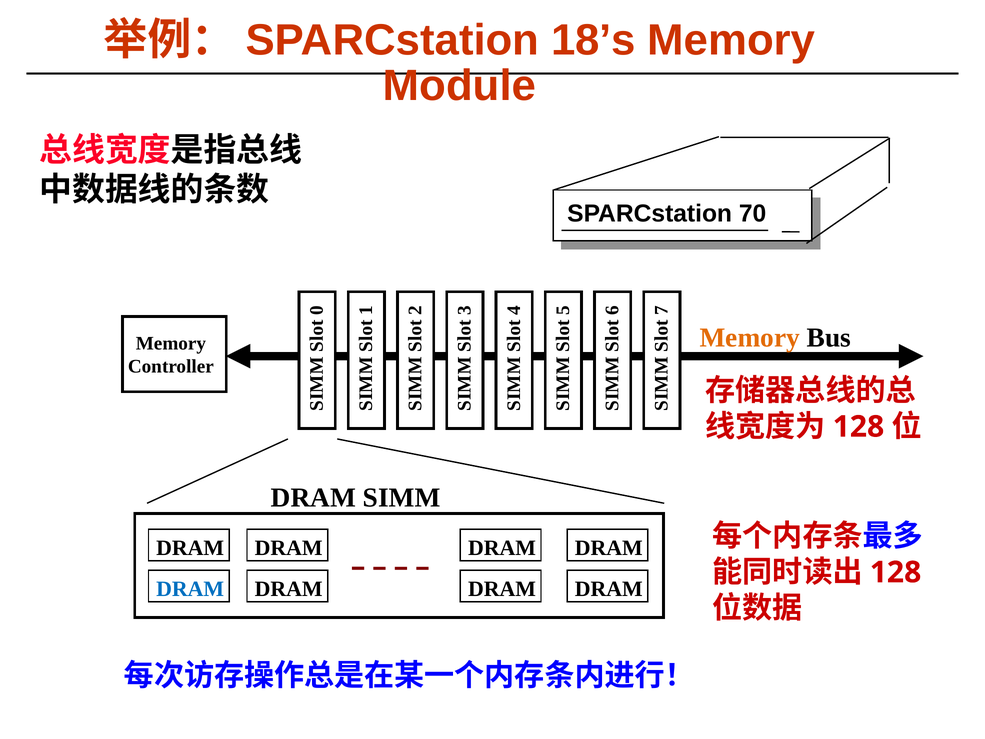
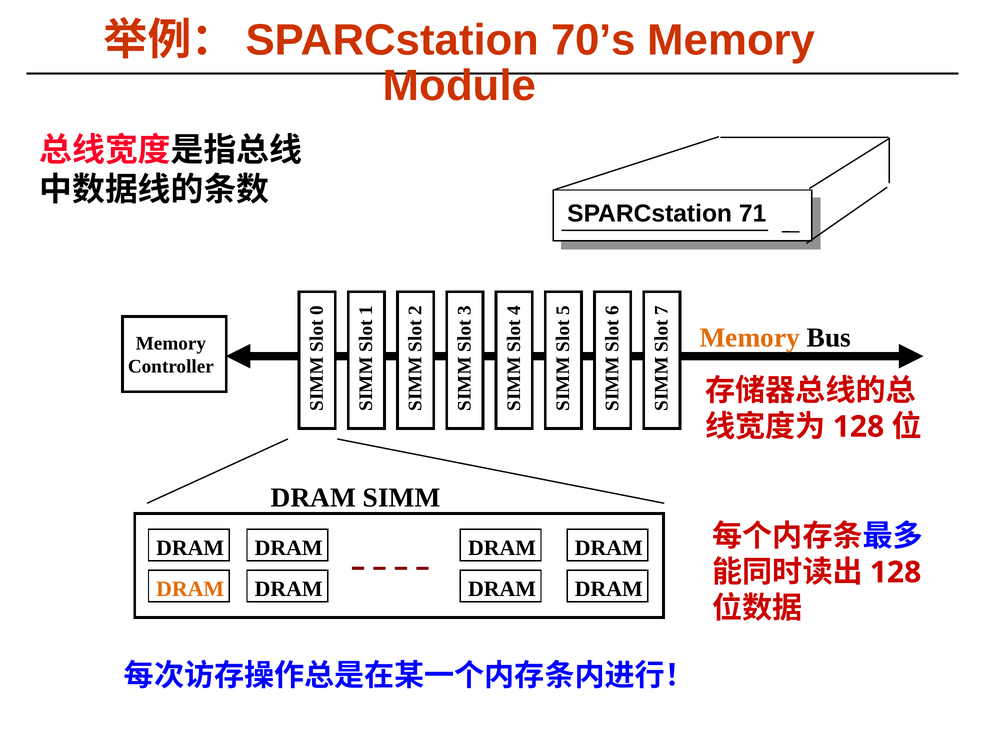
18’s: 18’s -> 70’s (593, 40)
70: 70 -> 71 (753, 214)
DRAM colour: blue -> orange (190, 589)
